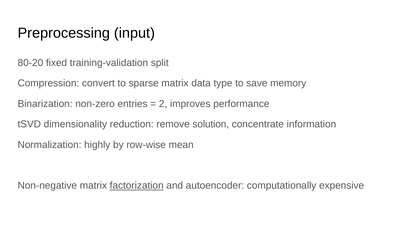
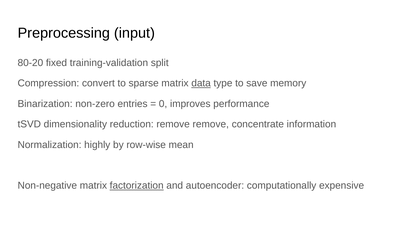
data underline: none -> present (201, 83)
2: 2 -> 0 (163, 104)
remove solution: solution -> remove (211, 124)
